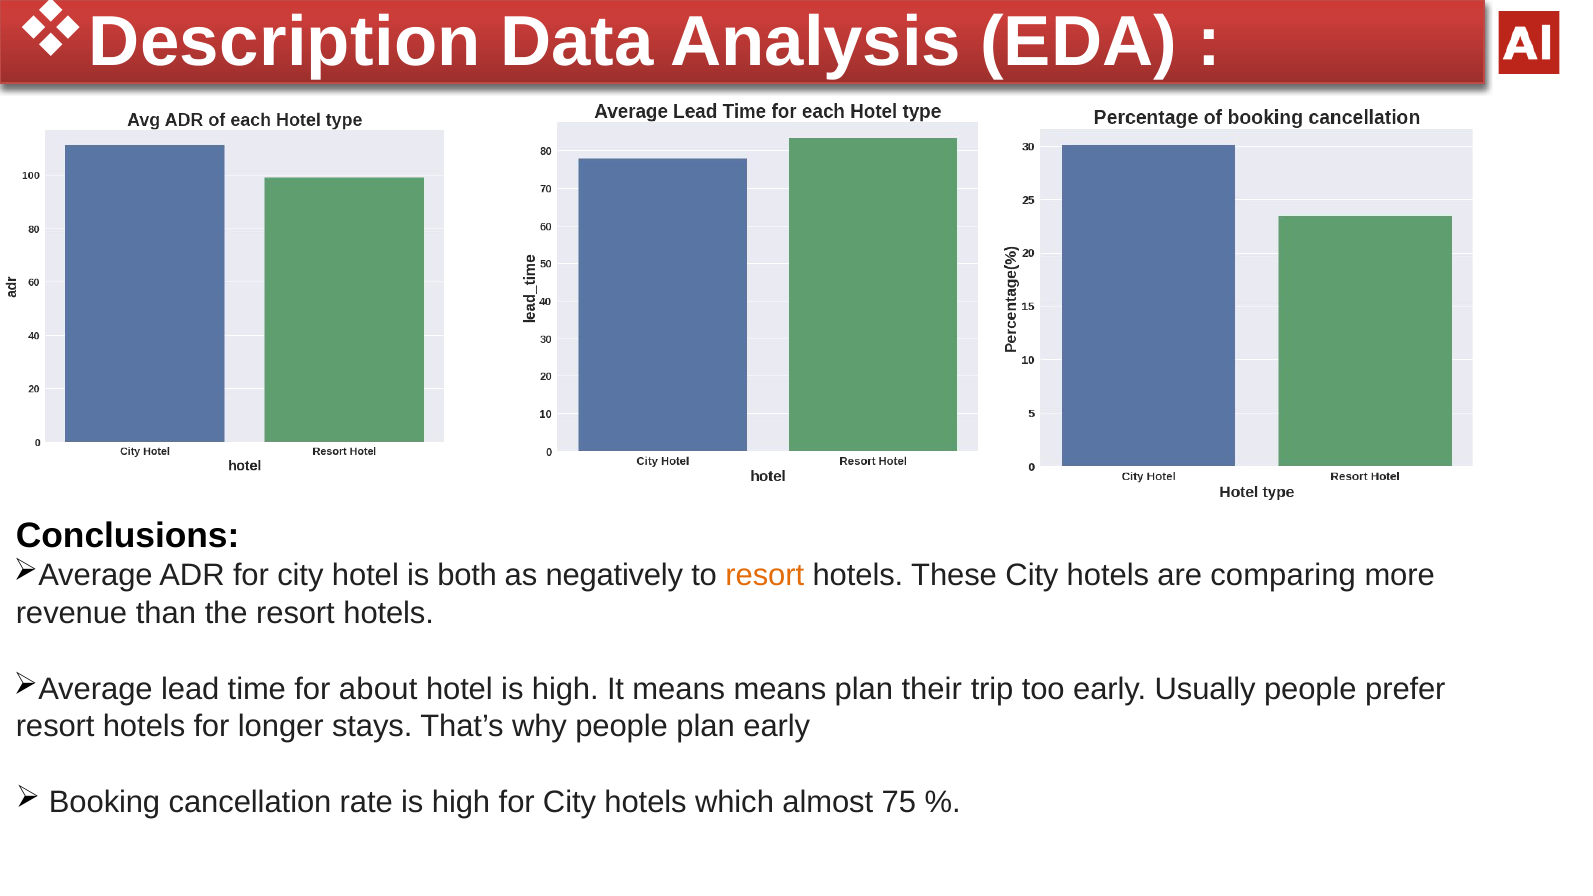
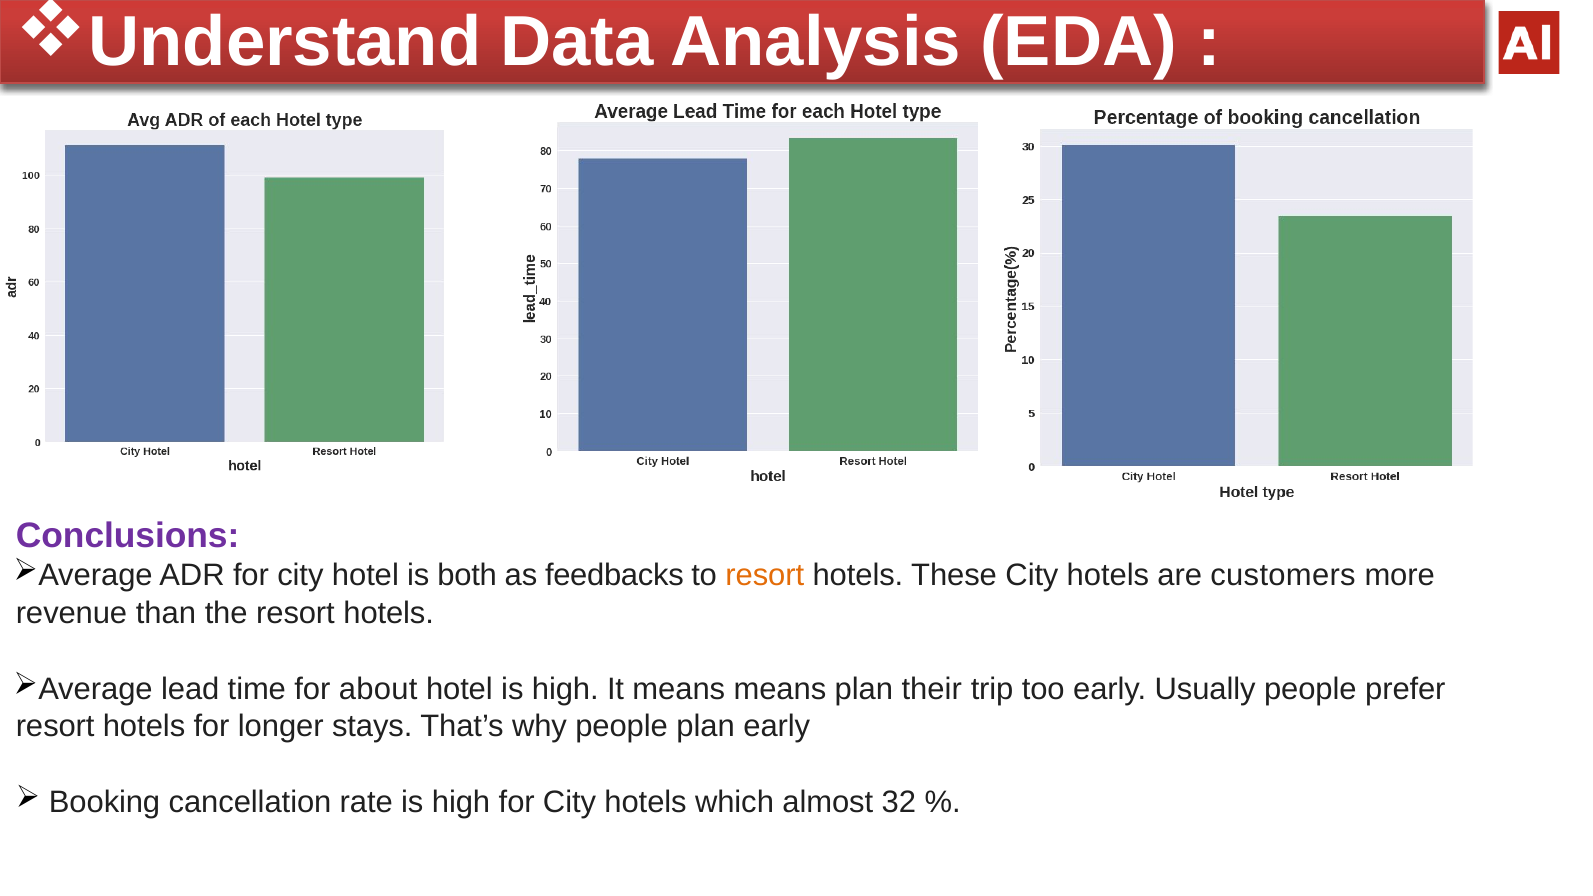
Description: Description -> Understand (285, 42)
Conclusions colour: black -> purple (128, 536)
negatively: negatively -> feedbacks (614, 576)
comparing: comparing -> customers (1283, 576)
75: 75 -> 32 (899, 802)
